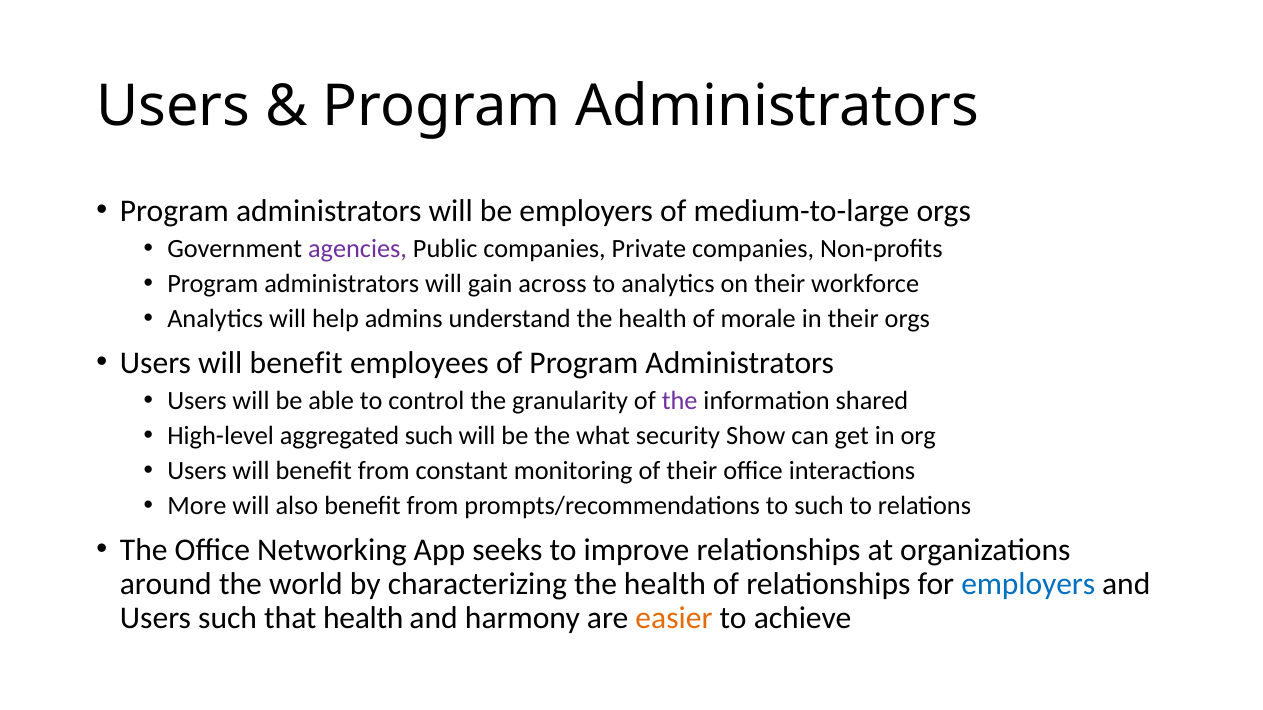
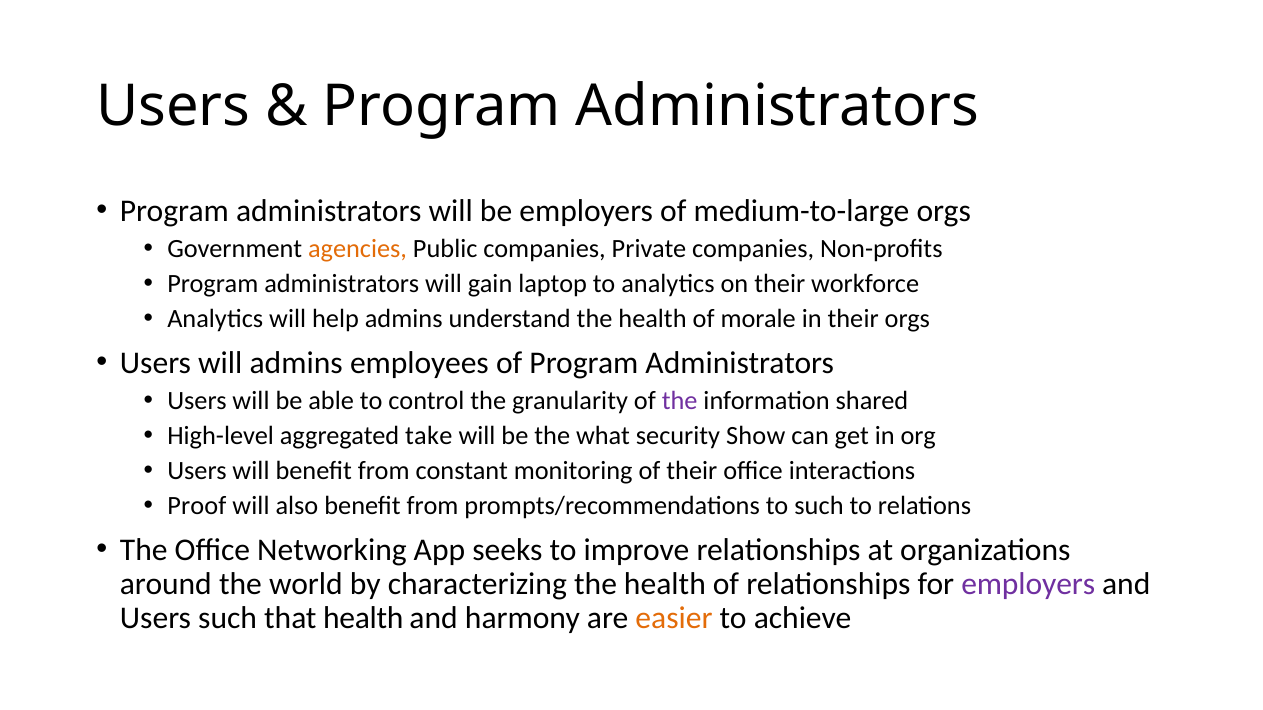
agencies colour: purple -> orange (358, 249)
across: across -> laptop (553, 284)
benefit: benefit -> admins (296, 363)
aggregated such: such -> take (429, 436)
More: More -> Proof (197, 506)
employers colour: blue -> purple (1028, 584)
